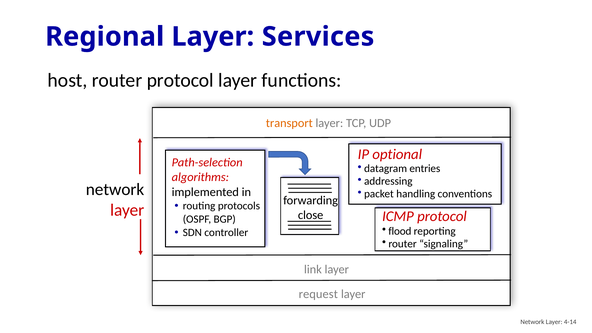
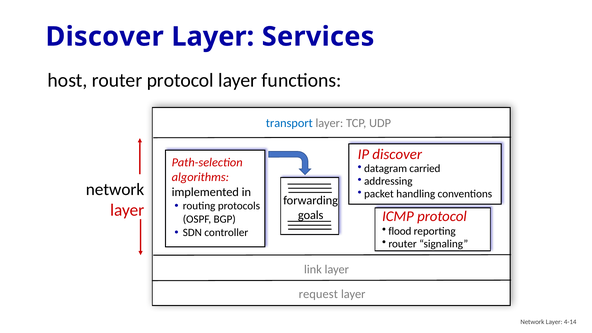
Regional: Regional -> Discover (105, 37)
transport colour: orange -> blue (289, 123)
IP optional: optional -> discover (397, 154)
entries: entries -> carried (425, 169)
close: close -> goals (311, 215)
